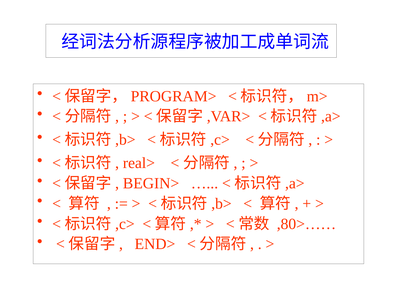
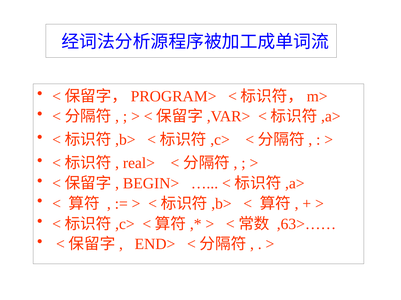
,80>……: ,80>…… -> ,63>…… (306, 224)
